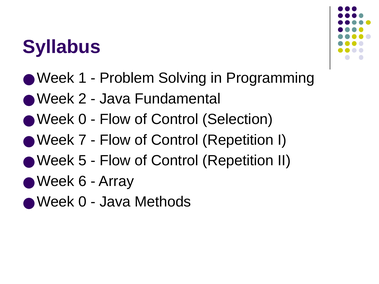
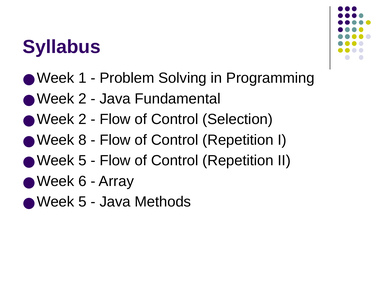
0: 0 -> 2 (82, 119)
7: 7 -> 8 (82, 140)
0: 0 -> 5 (82, 202)
